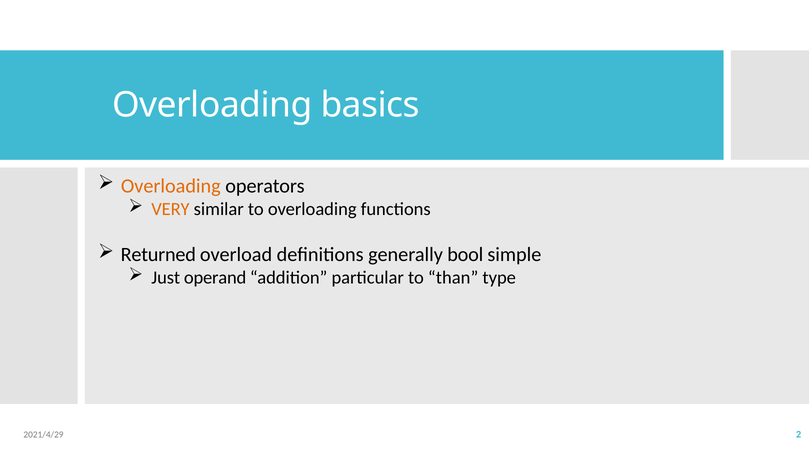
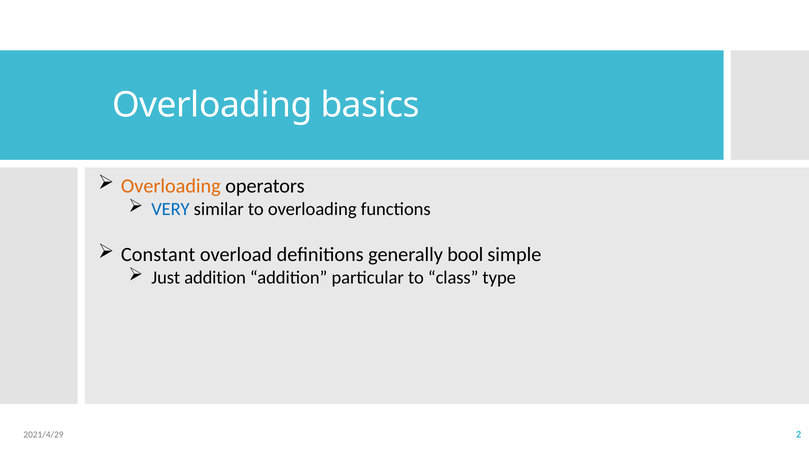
VERY colour: orange -> blue (170, 209)
Returned: Returned -> Constant (158, 255)
Just operand: operand -> addition (215, 278)
than: than -> class (453, 278)
